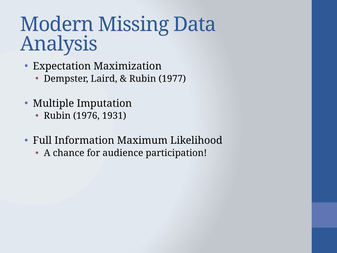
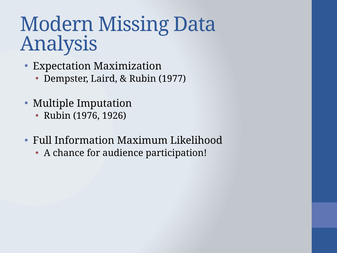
1931: 1931 -> 1926 (114, 116)
